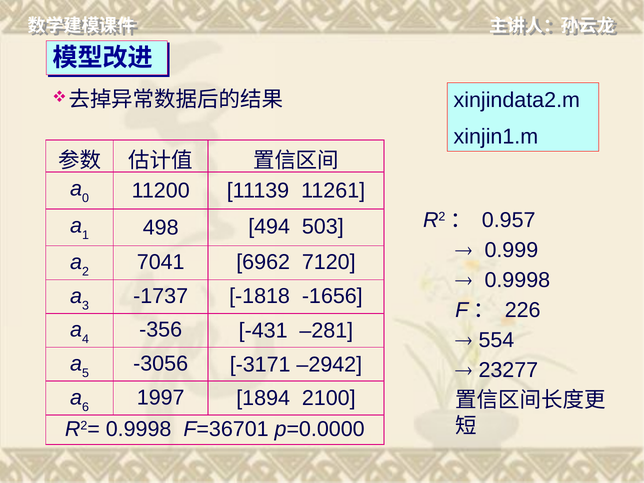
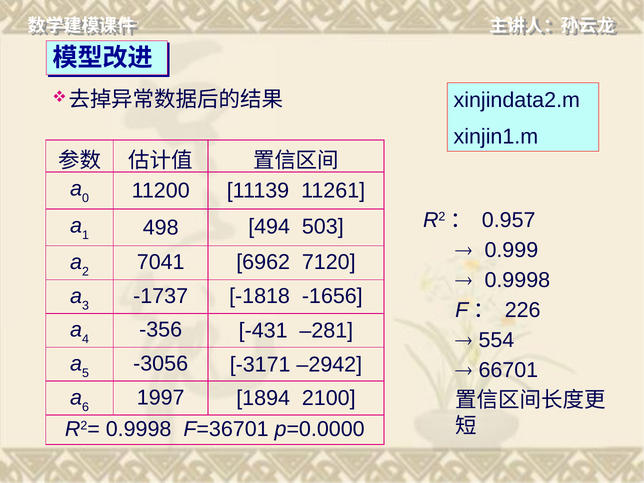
23277: 23277 -> 66701 (508, 370)
